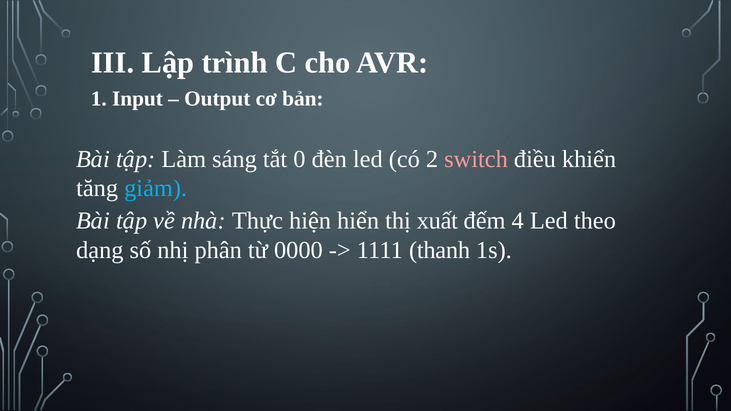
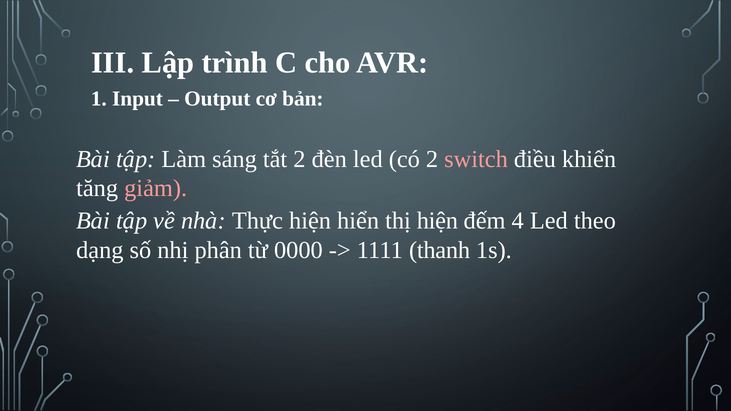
tắt 0: 0 -> 2 (299, 159)
giảm colour: light blue -> pink (156, 188)
thị xuất: xuất -> hiện (437, 221)
